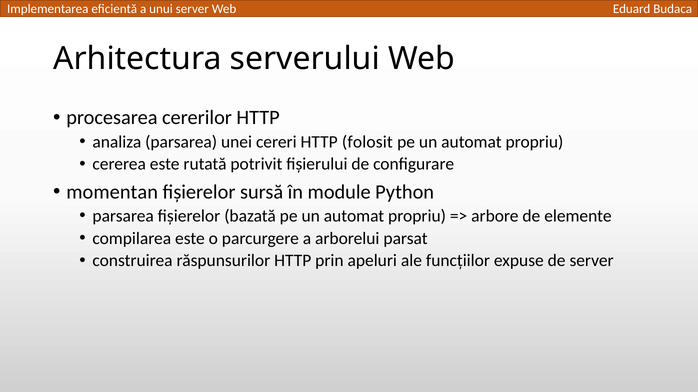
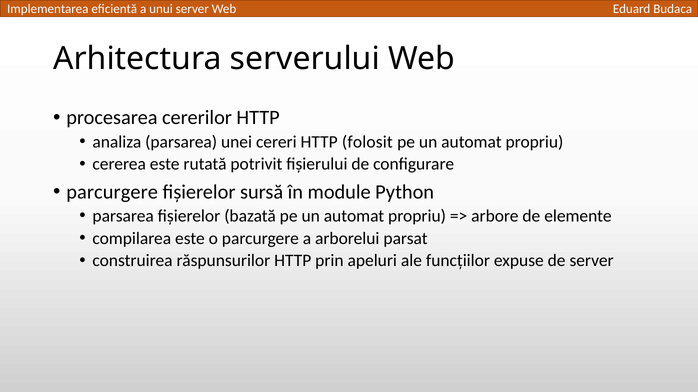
momentan: momentan -> parcurgere (112, 192)
